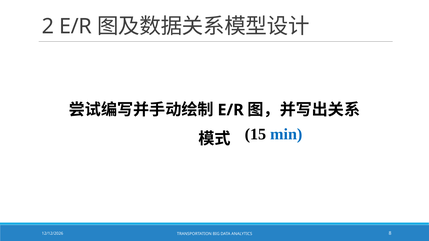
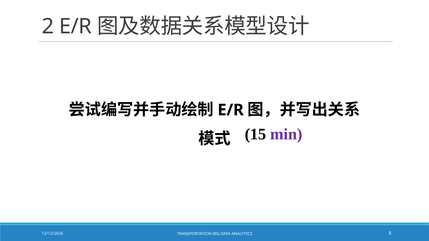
min colour: blue -> purple (286, 134)
